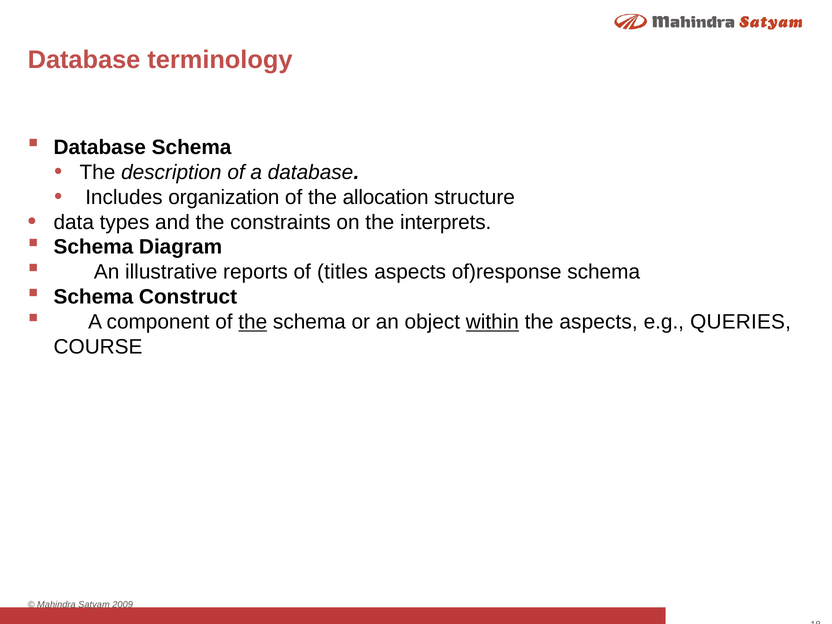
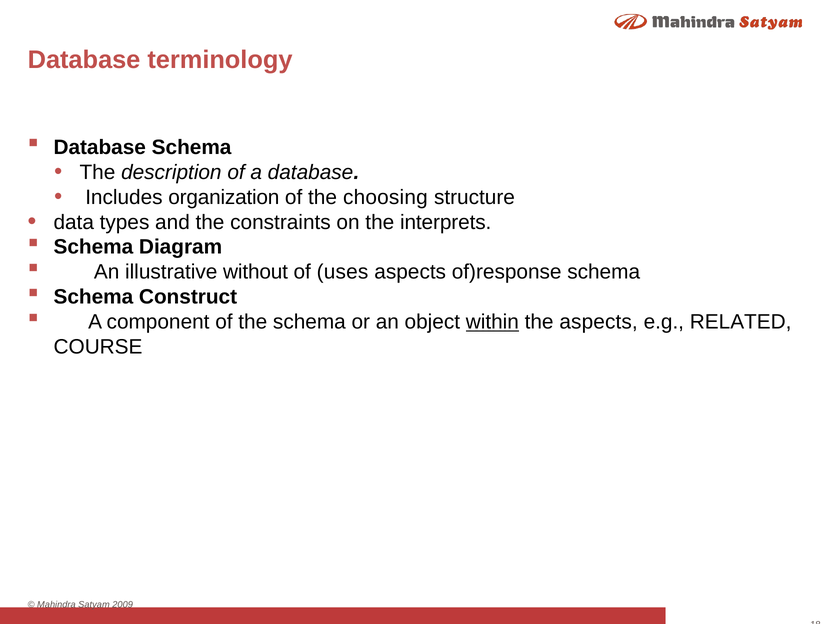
allocation: allocation -> choosing (385, 197)
reports: reports -> without (256, 272)
titles: titles -> uses (343, 272)
the underline: present -> none (253, 322)
QUERIES: QUERIES -> RELATED (741, 322)
